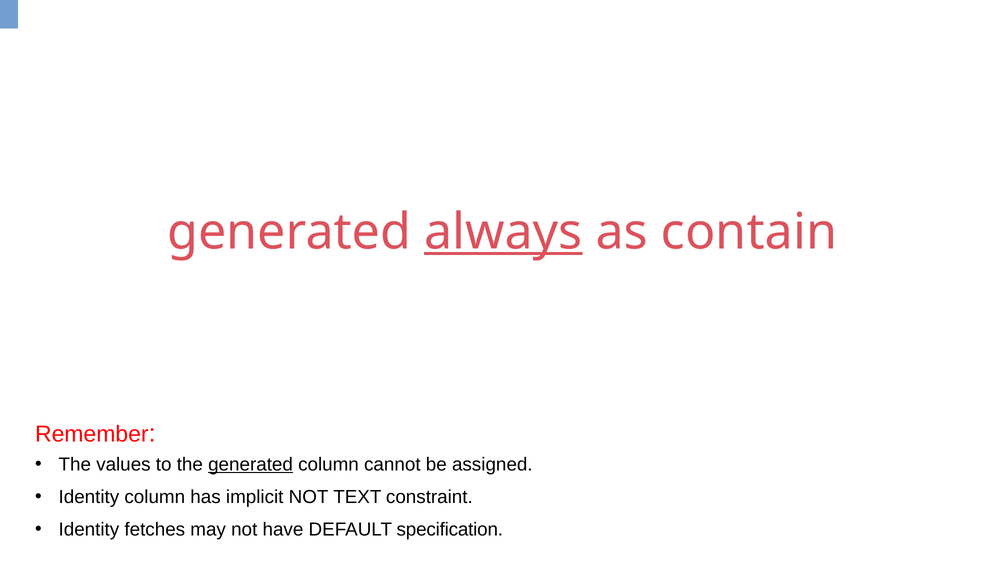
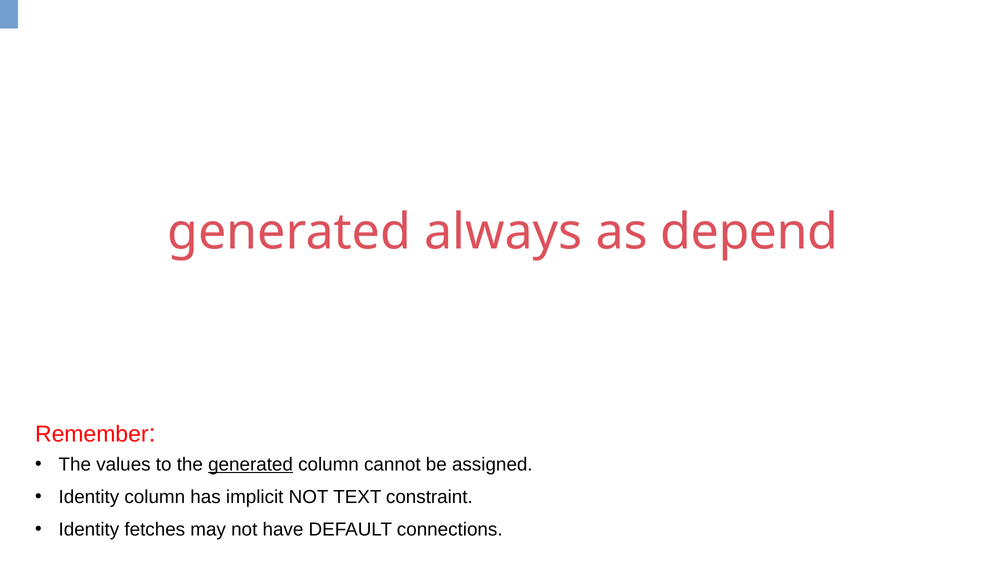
always underline: present -> none (503, 232)
contain: contain -> depend (749, 232)
specification: specification -> connections (450, 530)
